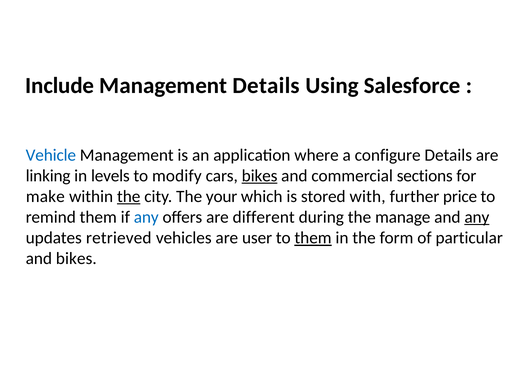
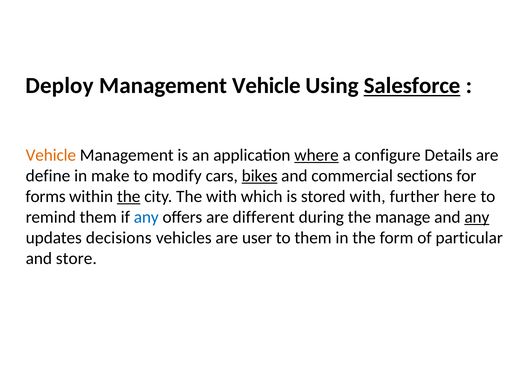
Include: Include -> Deploy (60, 86)
Management Details: Details -> Vehicle (266, 86)
Salesforce underline: none -> present (412, 86)
Vehicle colour: blue -> orange (51, 155)
where underline: none -> present (316, 155)
linking: linking -> define (48, 176)
levels: levels -> make (110, 176)
make: make -> forms (46, 196)
The your: your -> with (222, 196)
price: price -> here (460, 196)
retrieved: retrieved -> decisions (119, 238)
them underline: present -> none (313, 238)
and bikes: bikes -> store (76, 258)
